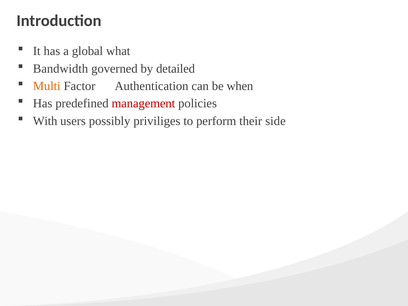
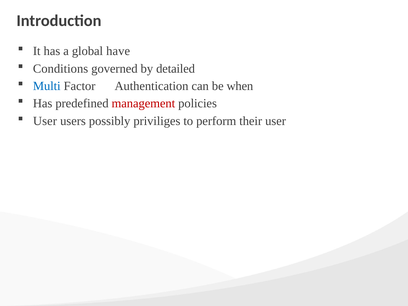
what: what -> have (118, 51)
Bandwidth: Bandwidth -> Conditions (61, 69)
Multi colour: orange -> blue (47, 86)
With: With -> User (45, 121)
their side: side -> user (276, 121)
